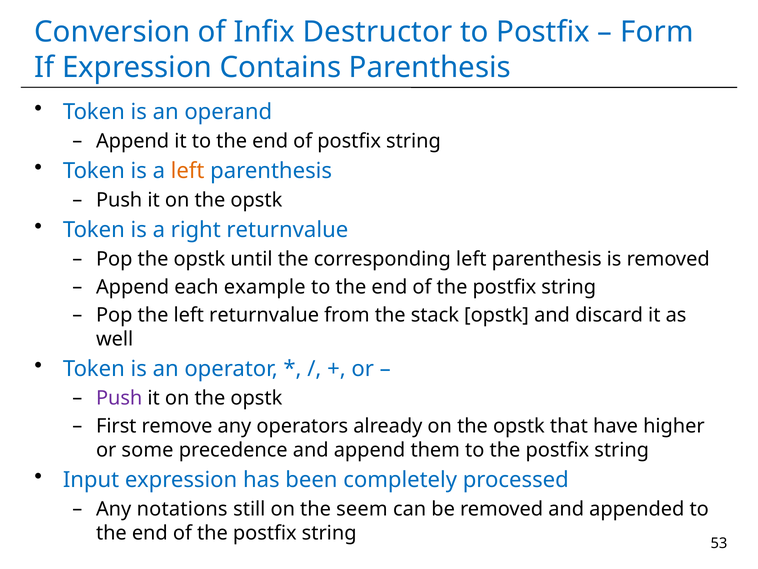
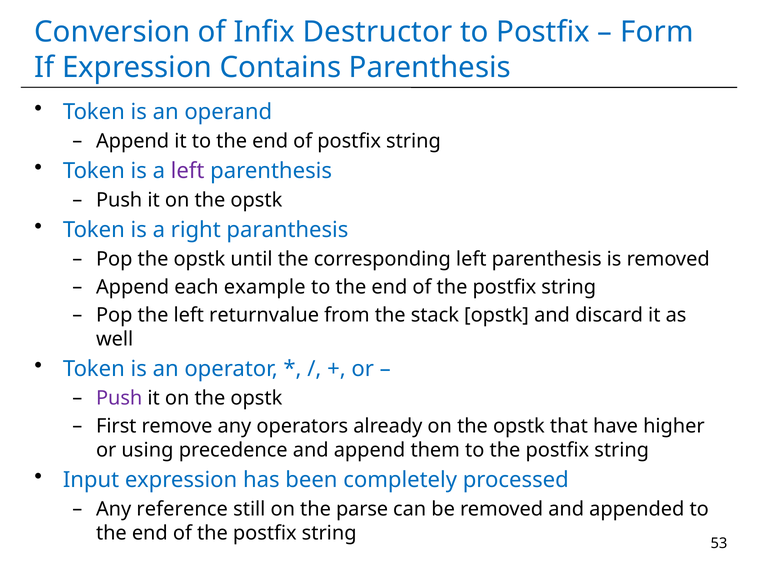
left colour: orange -> purple (188, 171)
right returnvalue: returnvalue -> paranthesis (287, 230)
some: some -> using (147, 450)
notations: notations -> reference (182, 509)
seem: seem -> parse (362, 509)
